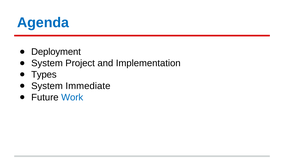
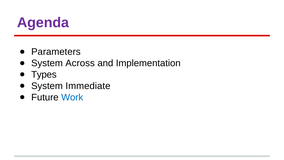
Agenda colour: blue -> purple (43, 23)
Deployment: Deployment -> Parameters (56, 52)
Project: Project -> Across (80, 63)
